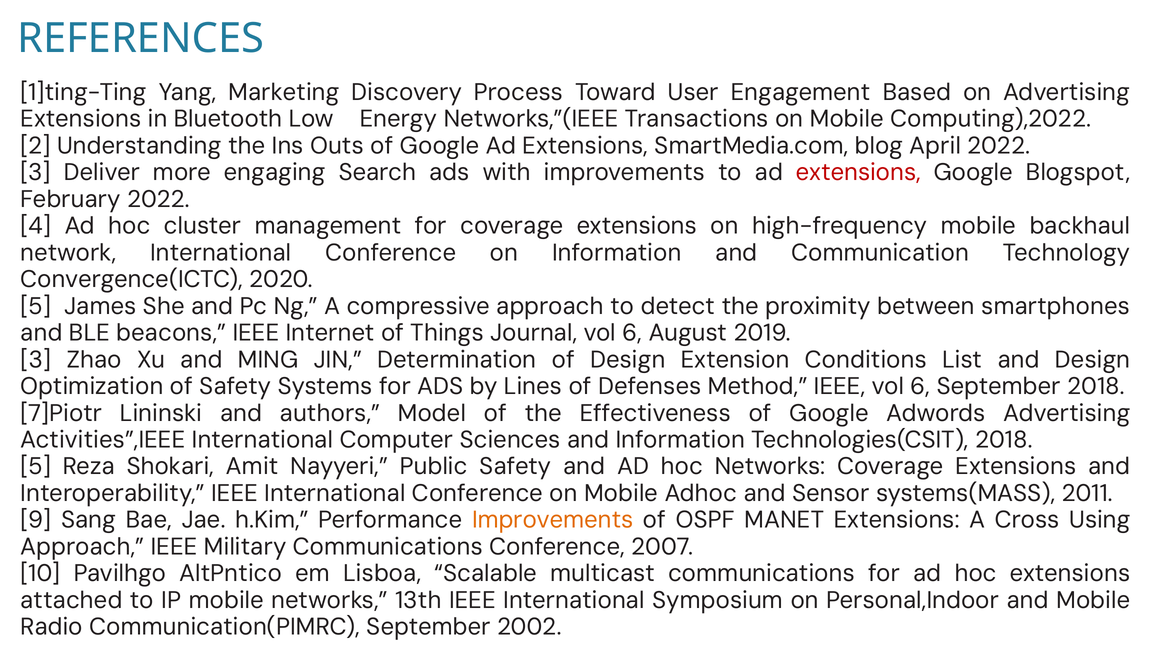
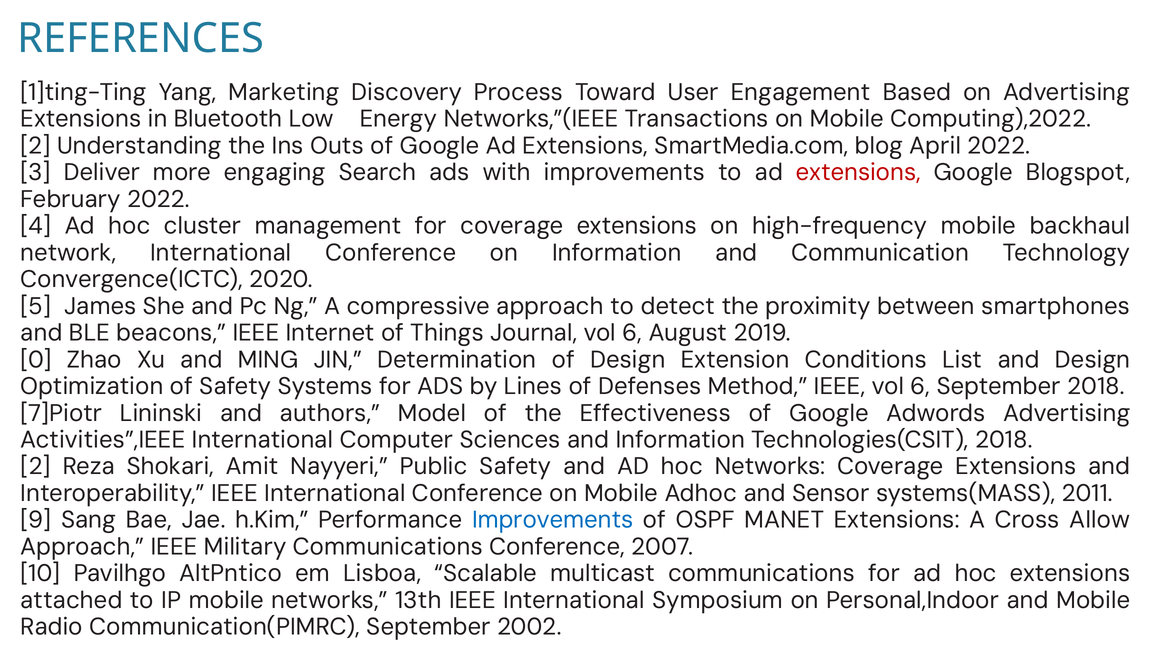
3: 3 -> 0 (36, 359)
5: 5 -> 2 (36, 466)
Improvements colour: orange -> blue (553, 520)
Using: Using -> Allow (1100, 520)
